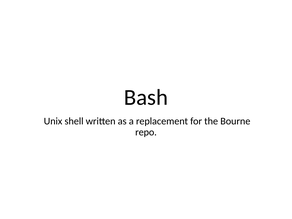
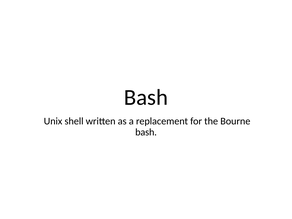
repo: repo -> bash (146, 132)
